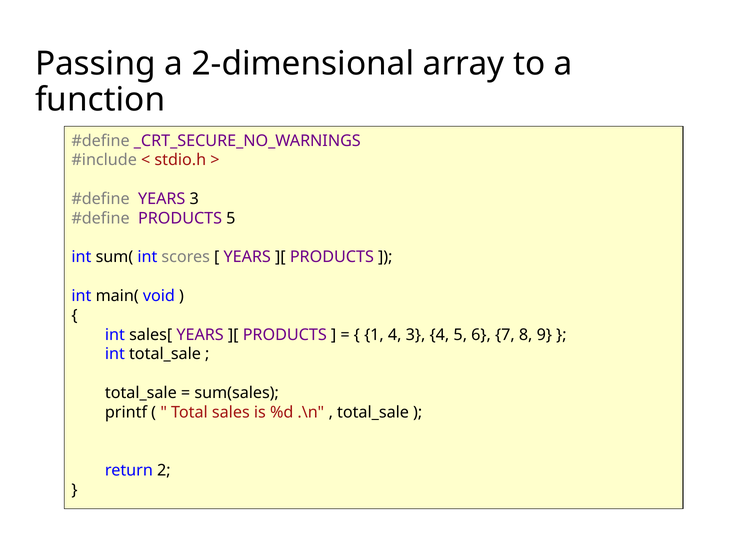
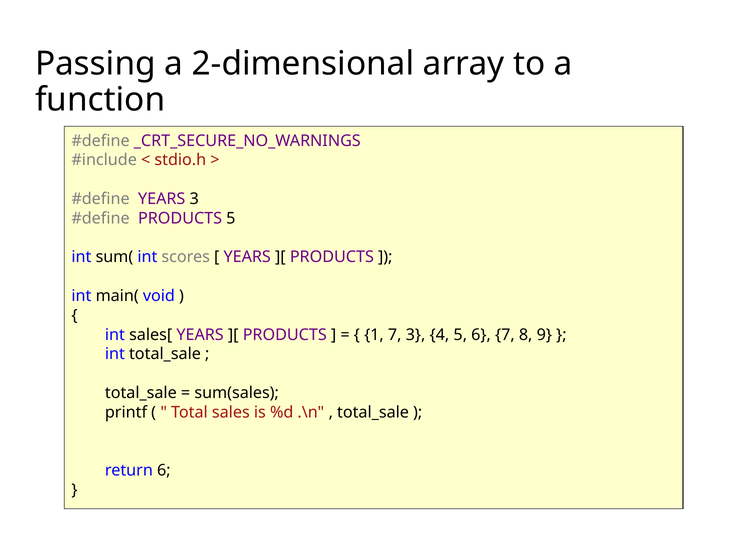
1 4: 4 -> 7 (395, 335)
return 2: 2 -> 6 (164, 471)
